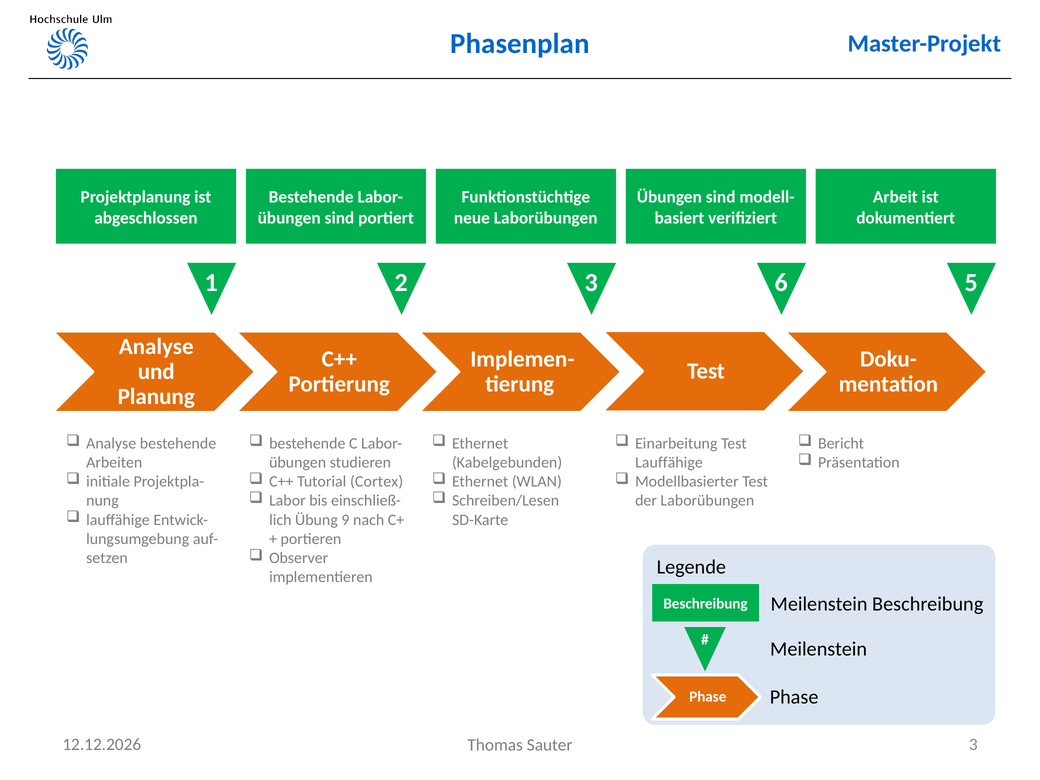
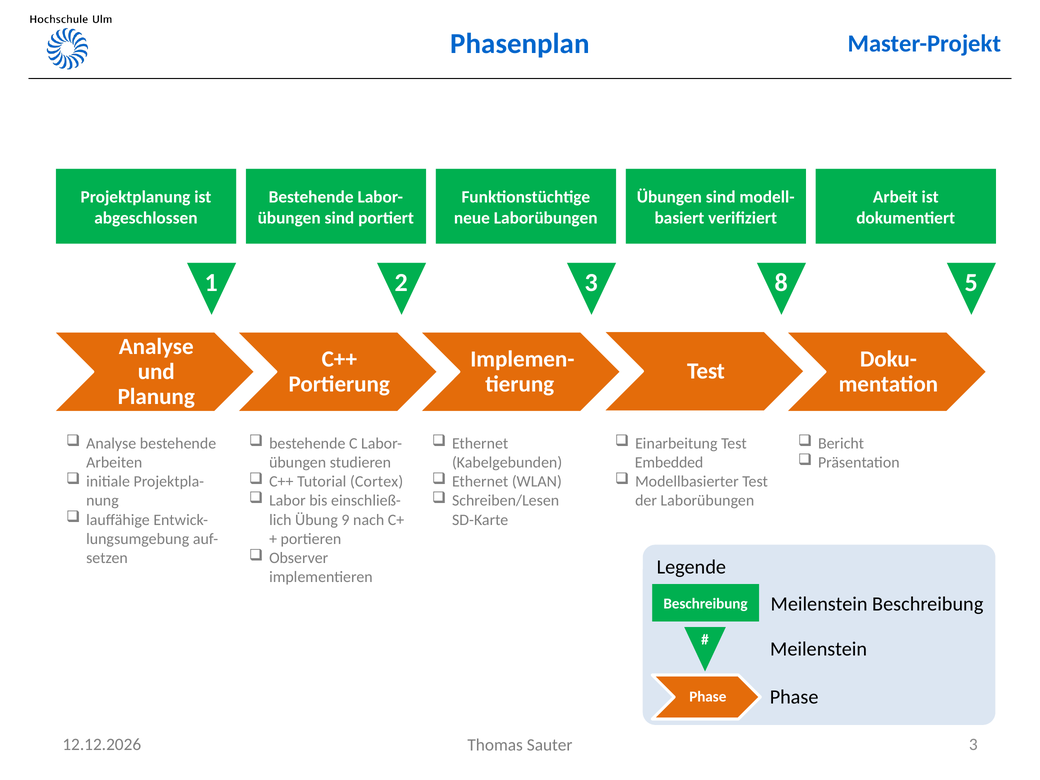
6: 6 -> 8 (781, 282)
Lauffähige: Lauffähige -> Embedded (669, 463)
